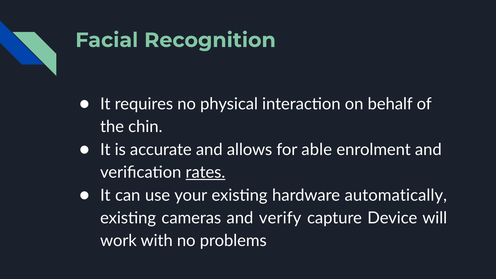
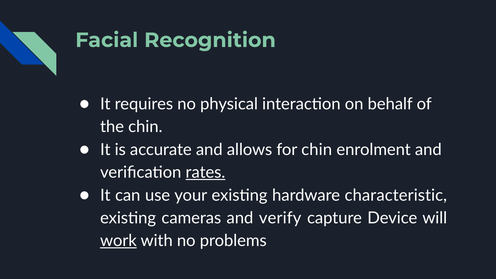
for able: able -> chin (317, 150)
automatically: automatically -> characteristic (396, 195)
work underline: none -> present (118, 241)
